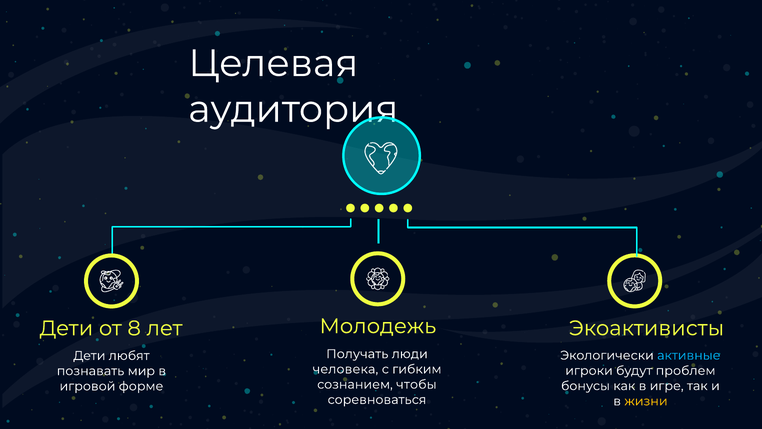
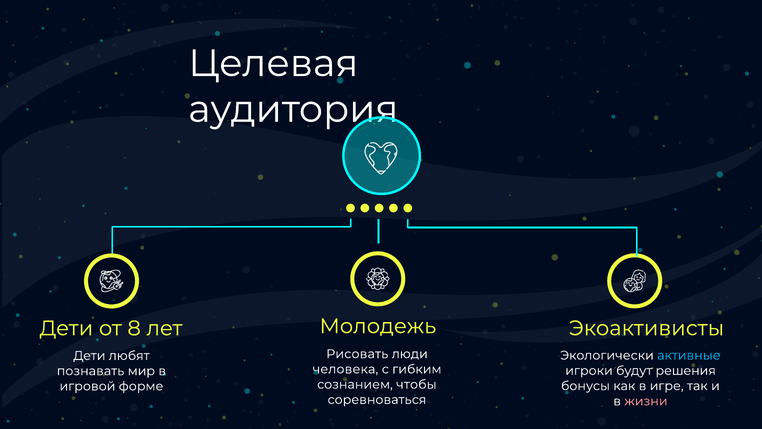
Получать: Получать -> Рисовать (357, 354)
проблем: проблем -> решения (686, 370)
жизни colour: yellow -> pink (646, 401)
